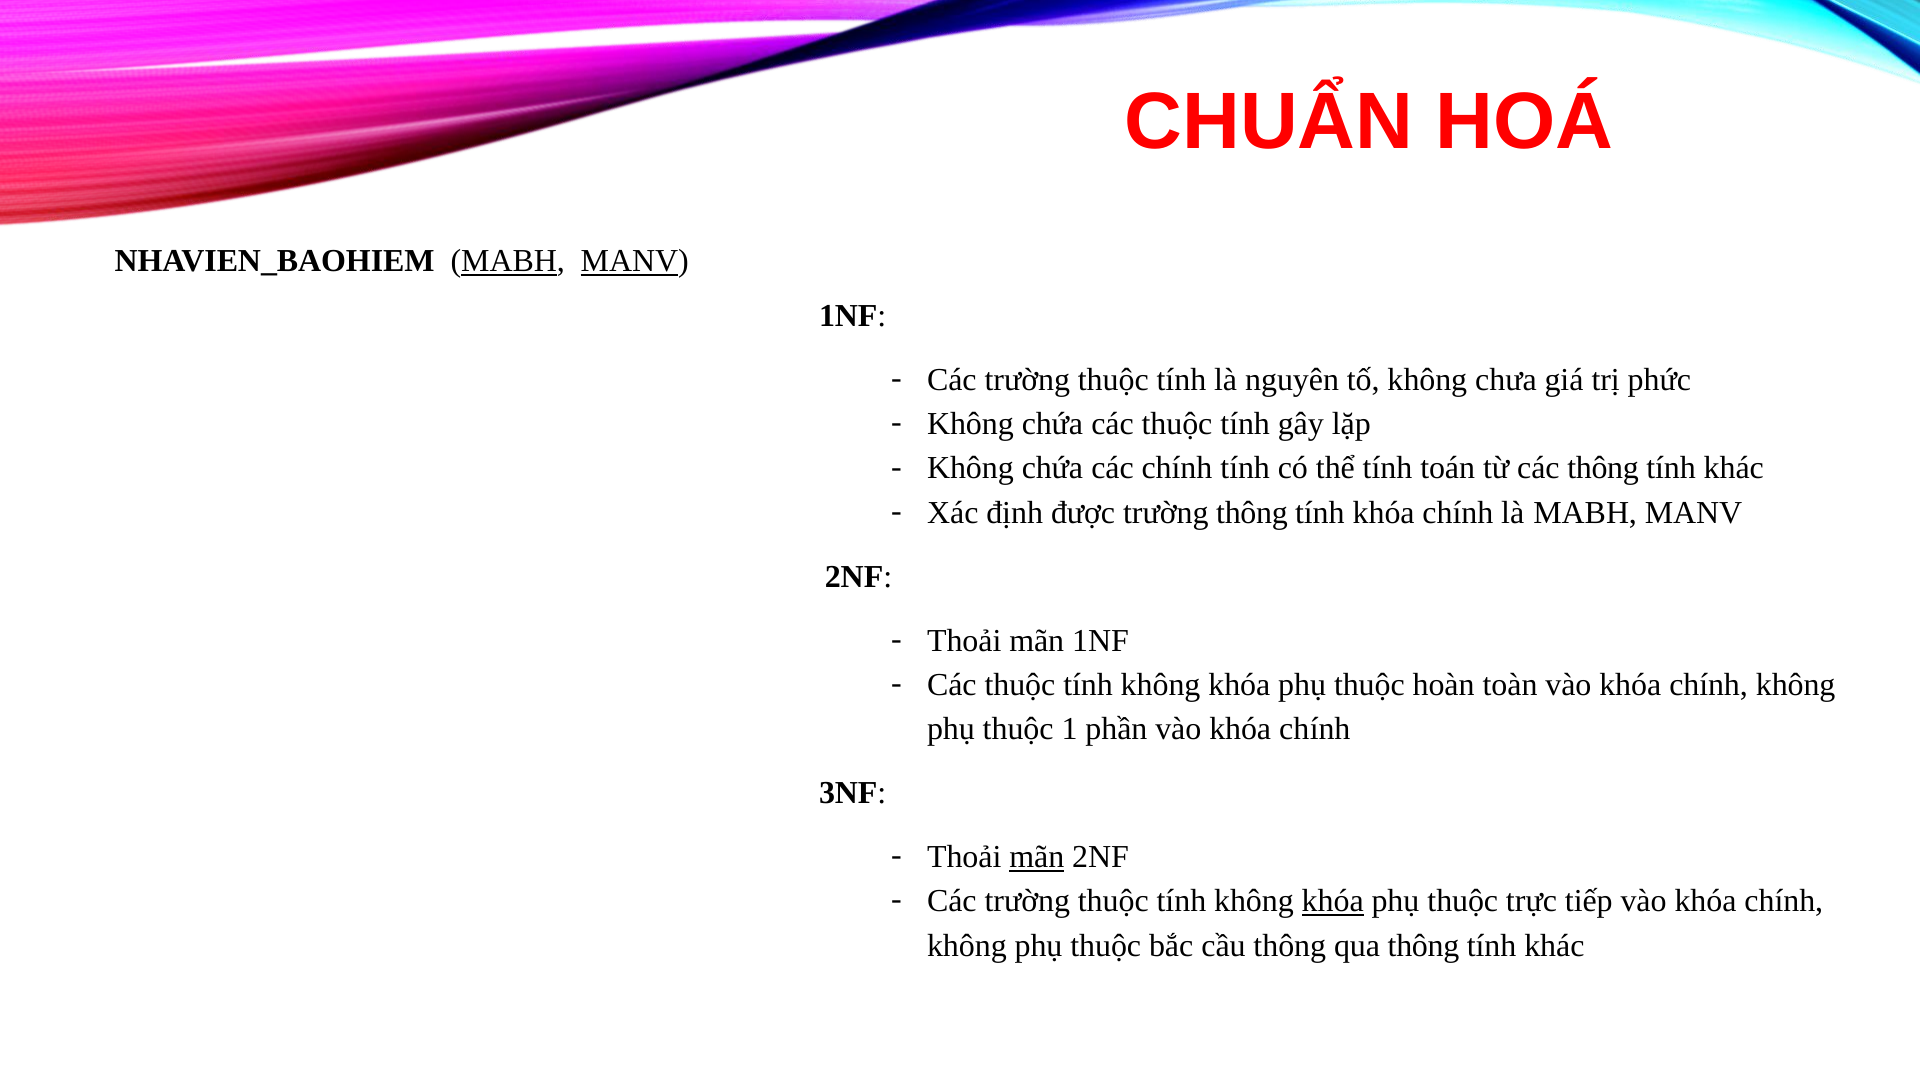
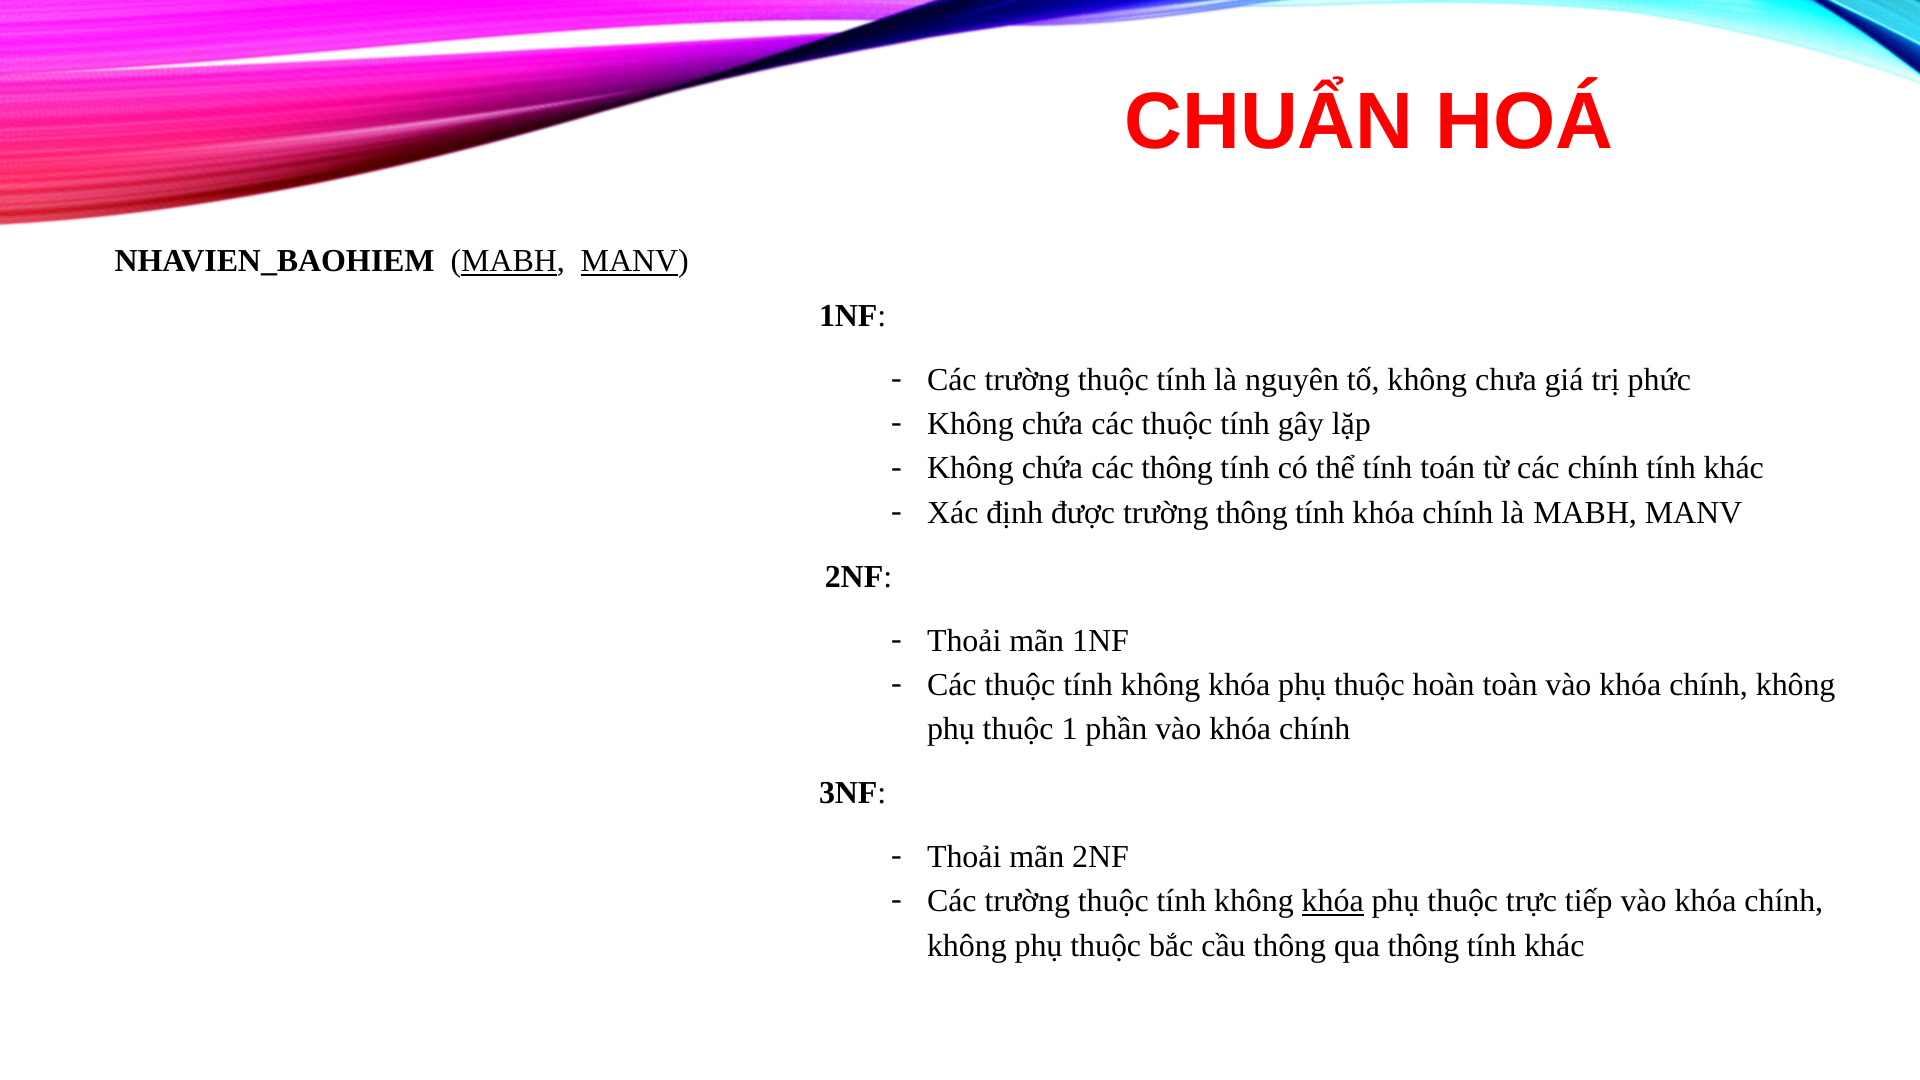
các chính: chính -> thông (1177, 468)
các thông: thông -> chính (1603, 468)
mãn underline: present -> none (1037, 857)
